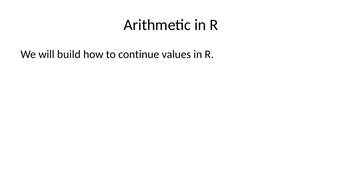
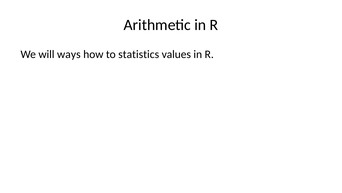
build: build -> ways (69, 54)
continue: continue -> statistics (139, 54)
